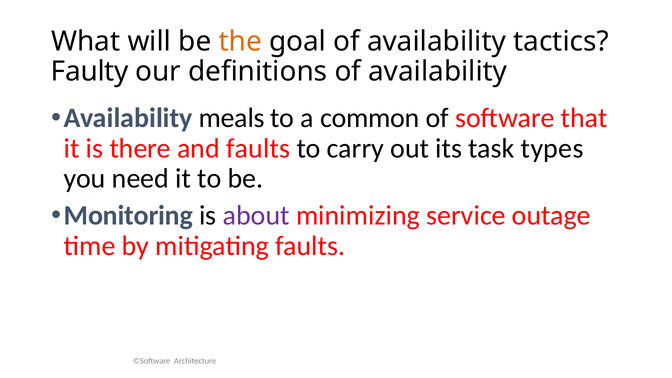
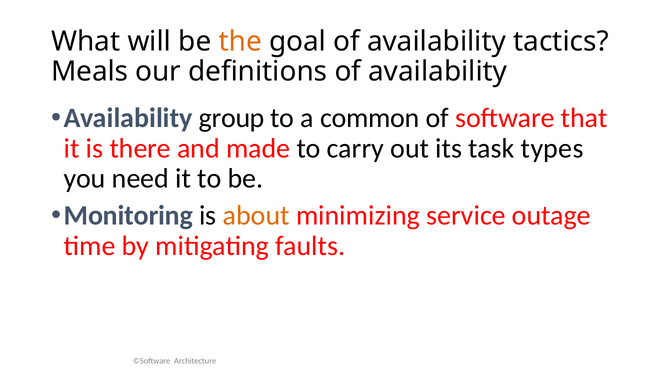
Faulty: Faulty -> Meals (90, 72)
meals: meals -> group (232, 118)
and faults: faults -> made (258, 148)
about colour: purple -> orange (256, 216)
